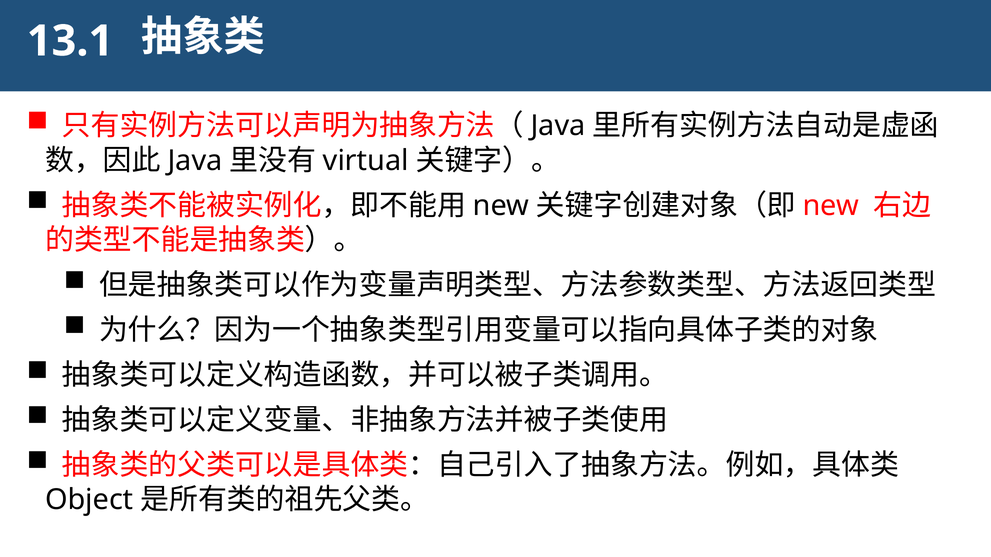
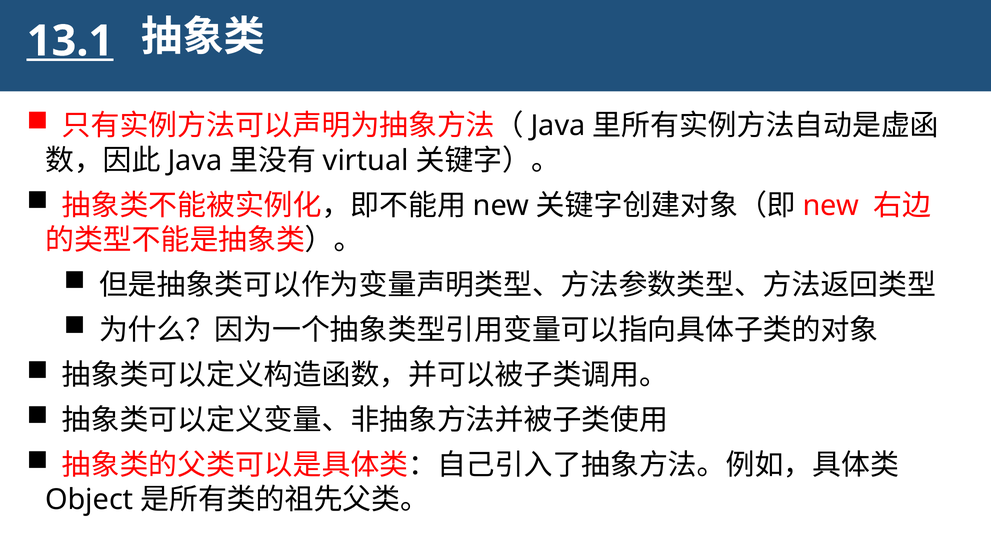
13.1 underline: none -> present (70, 41)
